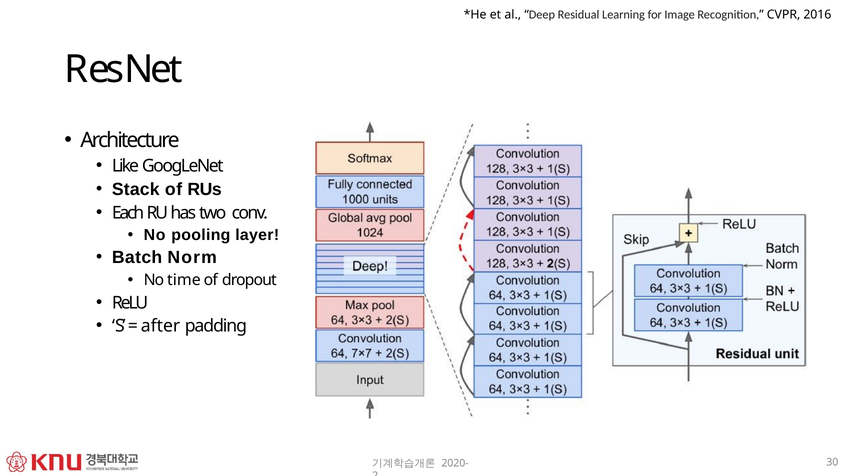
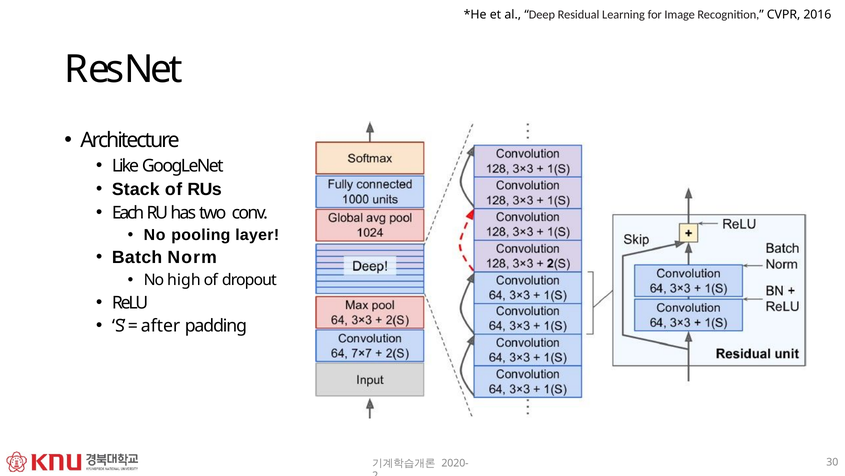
time: time -> high (184, 280)
